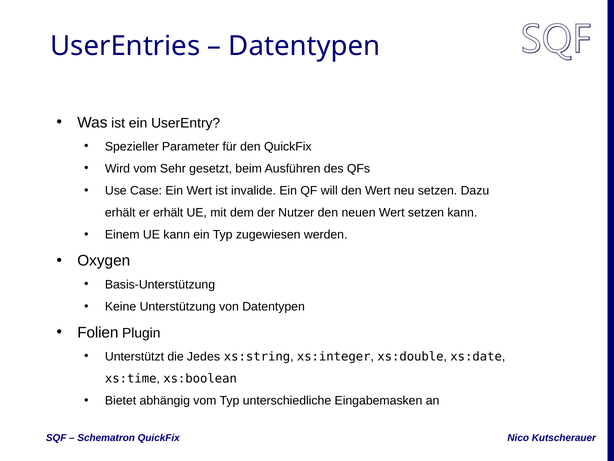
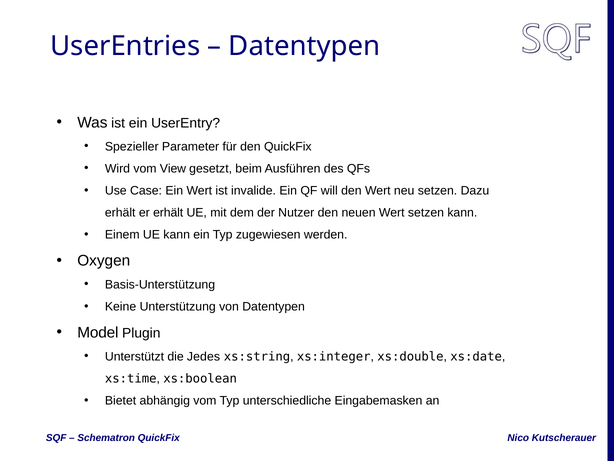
Sehr: Sehr -> View (173, 168)
Folien: Folien -> Model (98, 332)
